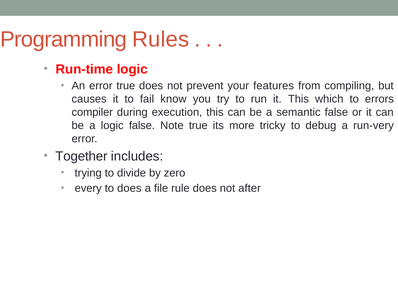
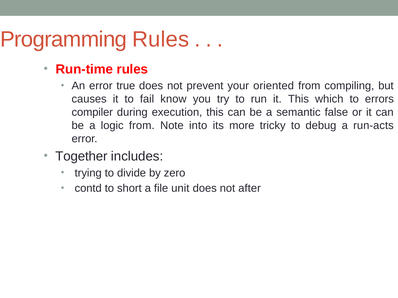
Run-time logic: logic -> rules (132, 69)
features: features -> oriented (274, 86)
logic false: false -> from (142, 126)
Note true: true -> into (198, 126)
run-very: run-very -> run-acts (373, 126)
every: every -> contd (88, 189)
to does: does -> short (129, 189)
rule: rule -> unit (180, 189)
